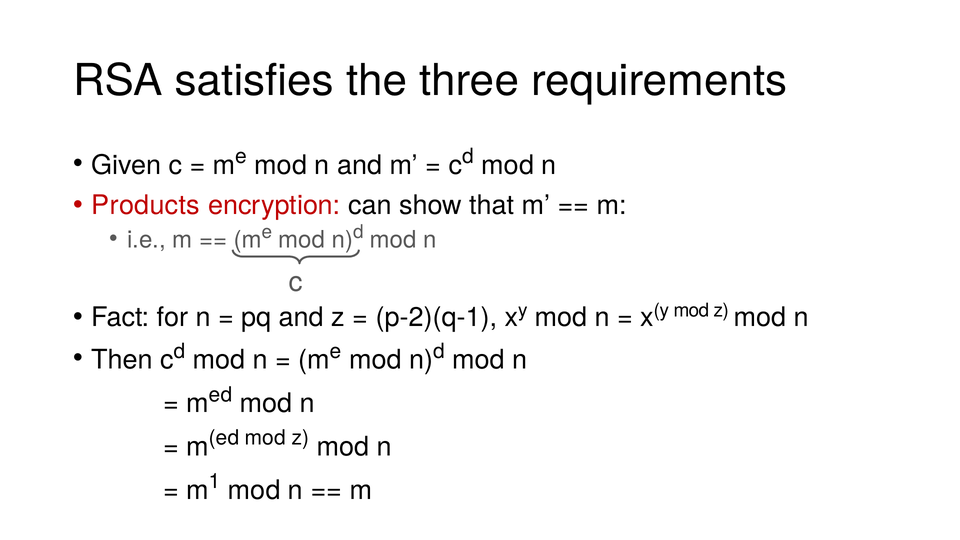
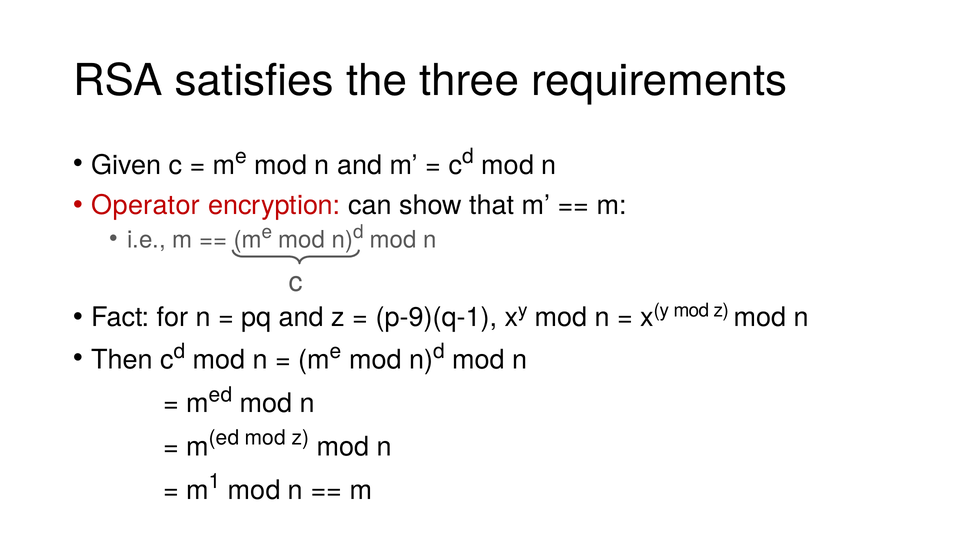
Products: Products -> Operator (146, 205)
p-2)(q-1: p-2)(q-1 -> p-9)(q-1 (436, 317)
